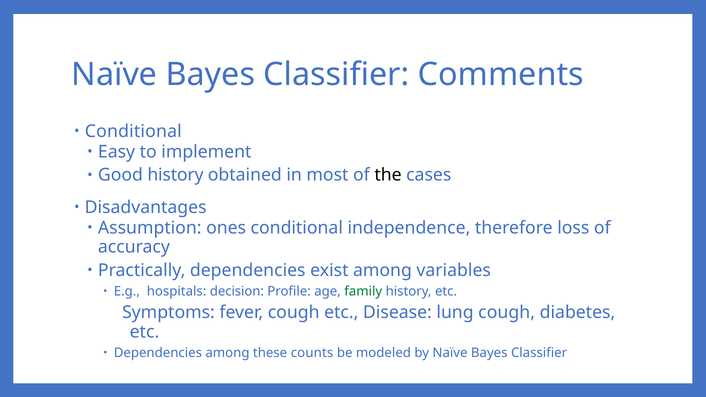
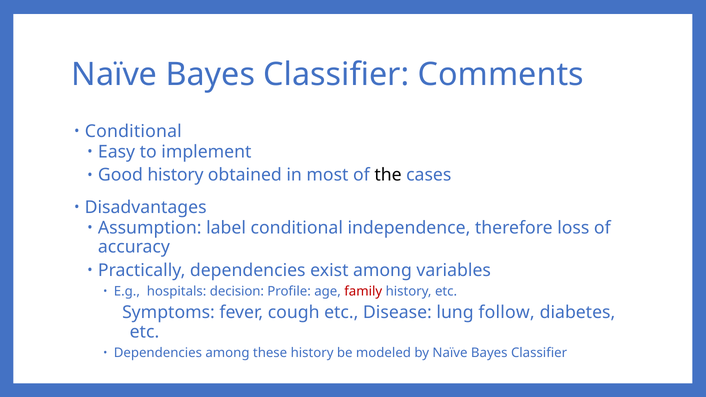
ones: ones -> label (226, 228)
family colour: green -> red (363, 292)
lung cough: cough -> follow (507, 313)
these counts: counts -> history (312, 353)
